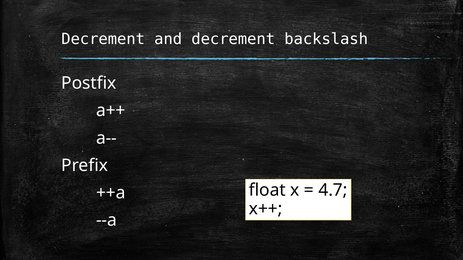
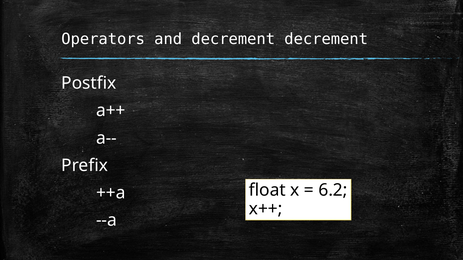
Decrement: Decrement -> Operators (103, 39)
decrement backslash: backslash -> decrement (326, 39)
4.7: 4.7 -> 6.2 (333, 190)
